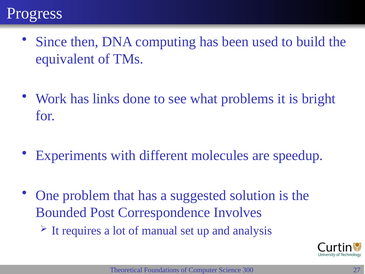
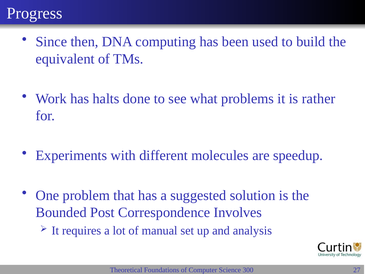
links: links -> halts (106, 99)
bright: bright -> rather (319, 99)
